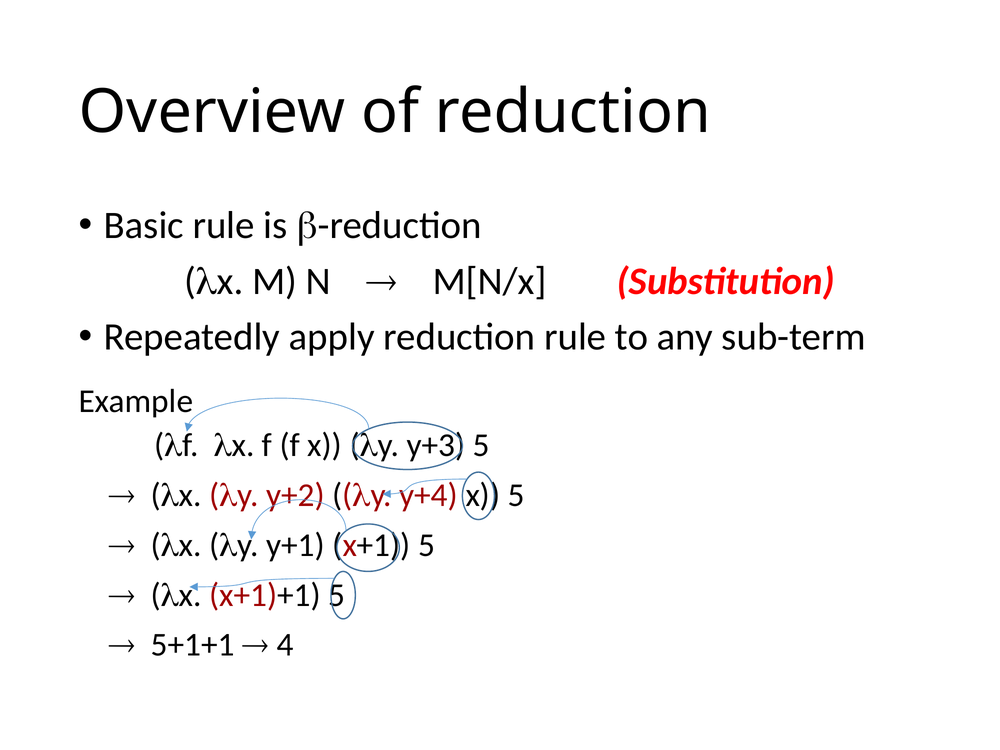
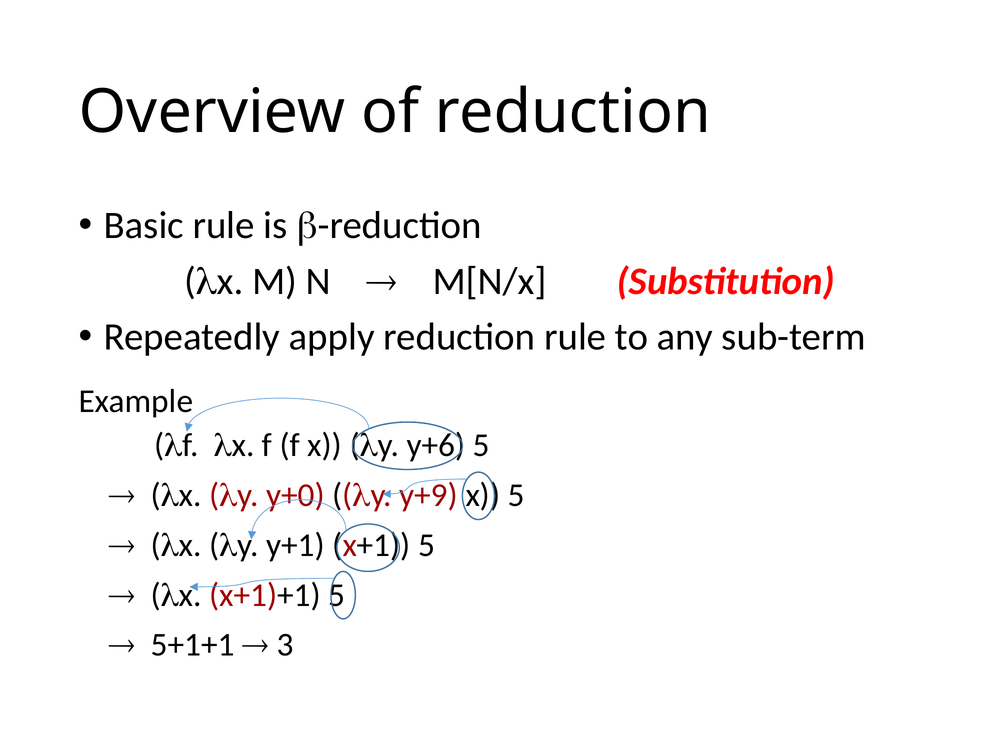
y+3: y+3 -> y+6 (436, 445)
y+2: y+2 -> y+0 (295, 495)
y+4: y+4 -> y+9 (429, 495)
4: 4 -> 3 (285, 645)
